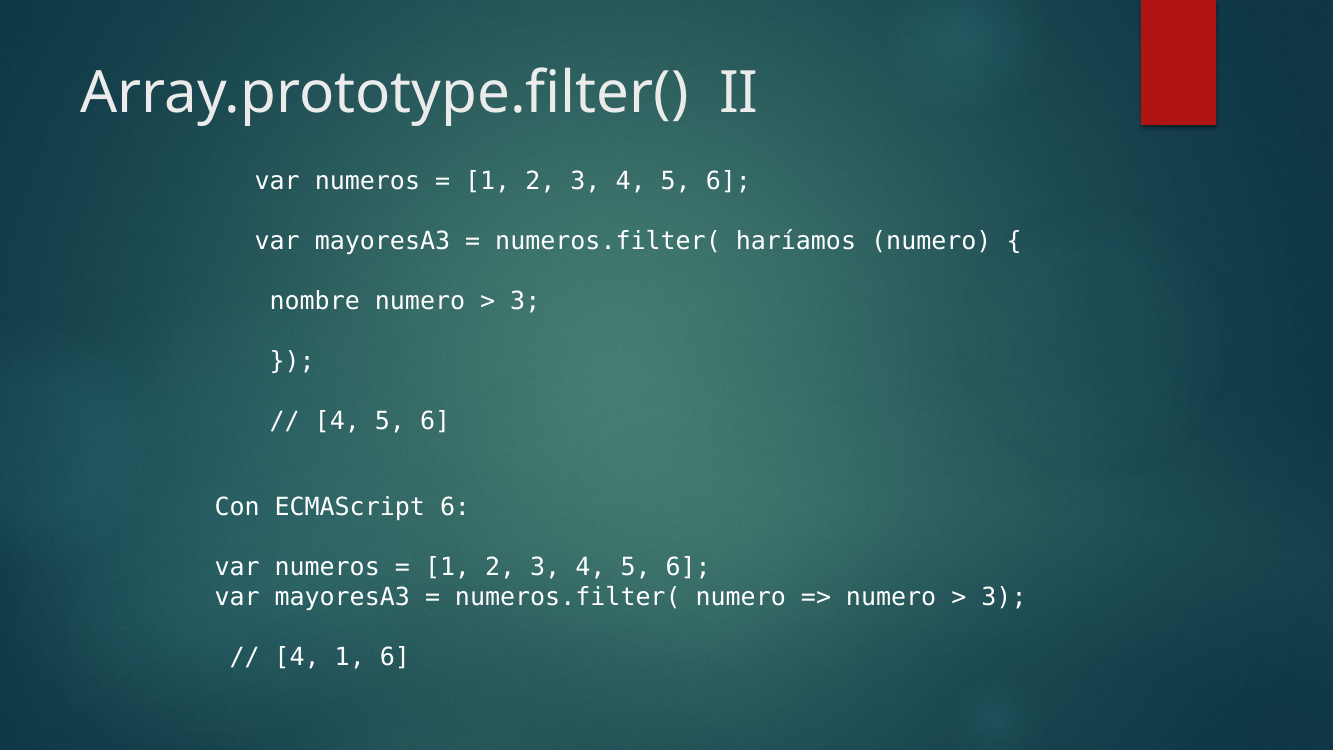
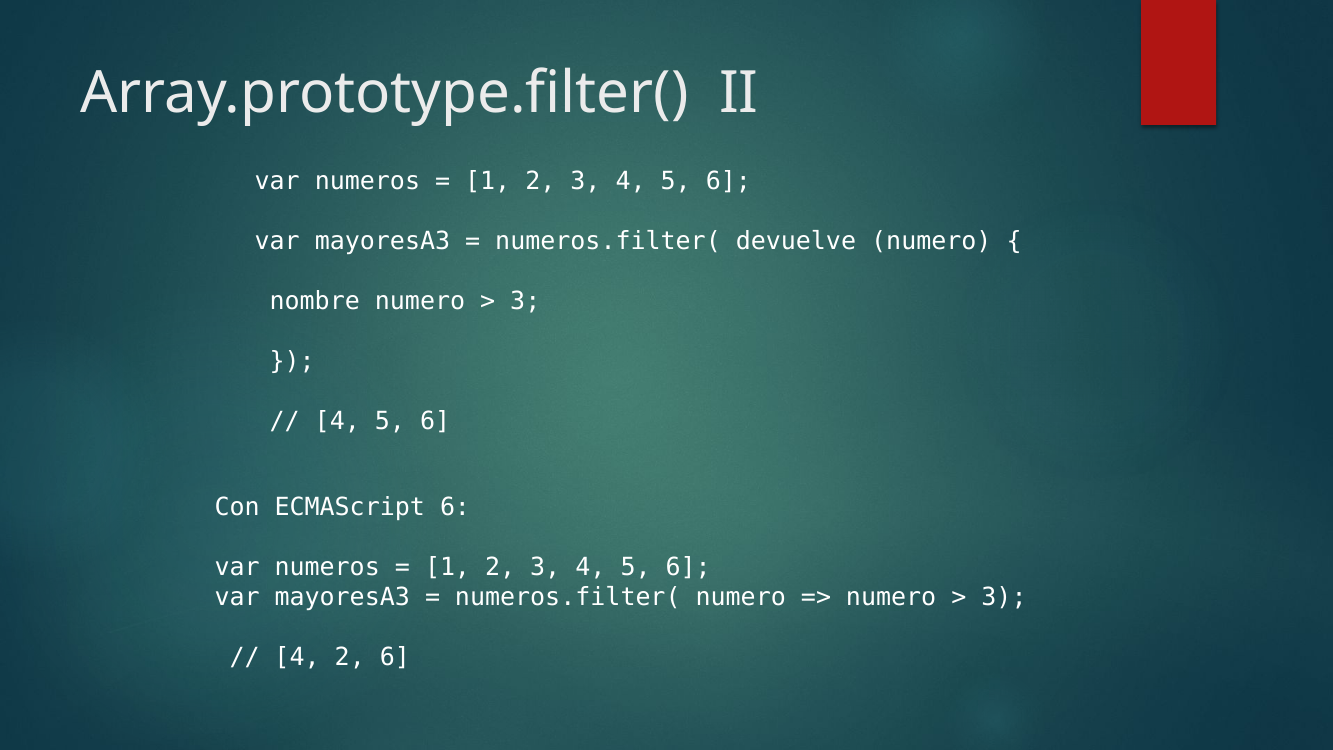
haríamos: haríamos -> devuelve (796, 241)
4 1: 1 -> 2 (350, 657)
